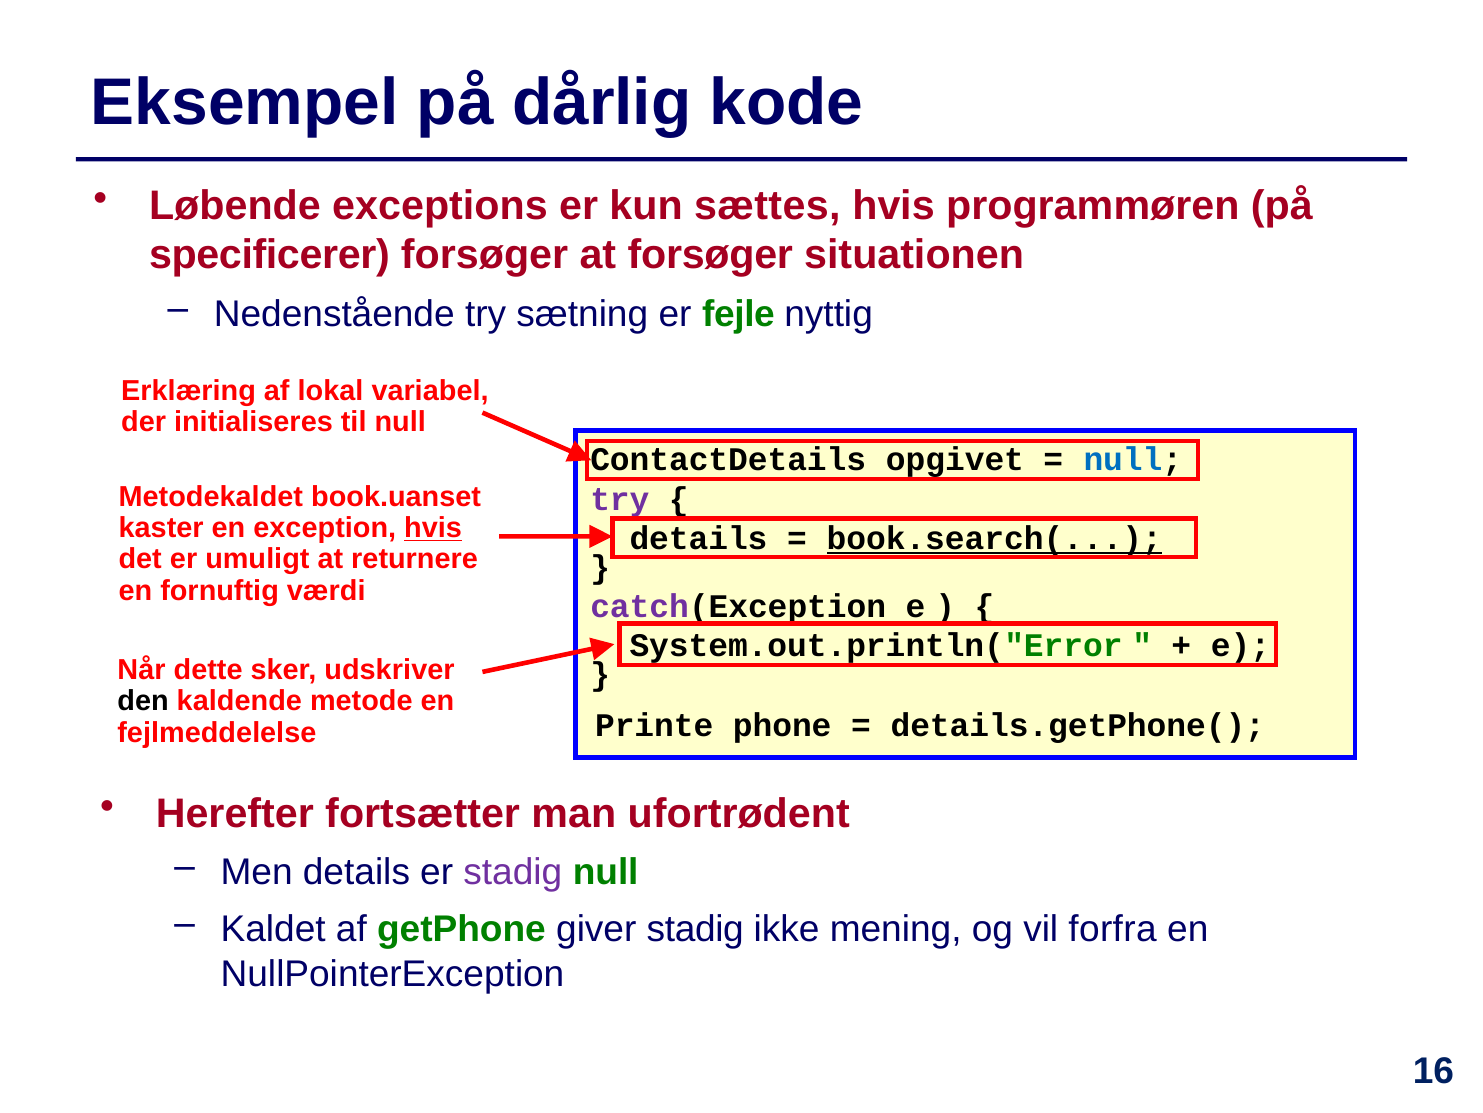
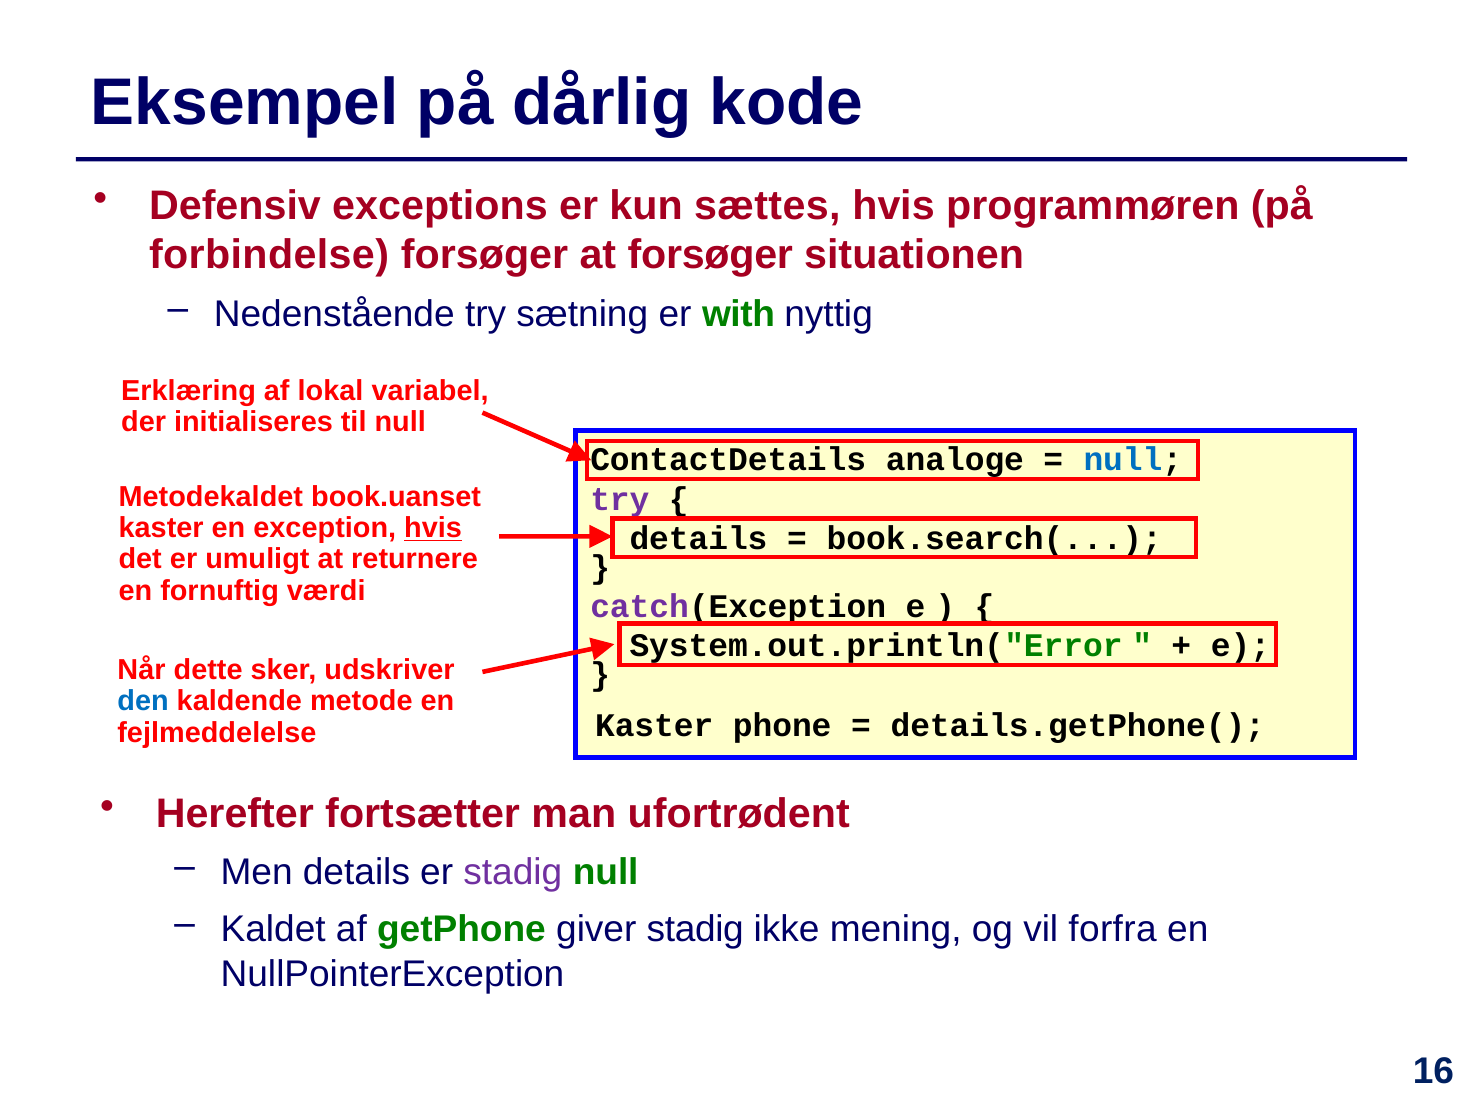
Løbende: Løbende -> Defensiv (235, 206)
specificerer: specificerer -> forbindelse (269, 255)
fejle: fejle -> with (739, 314)
opgivet: opgivet -> analoge (955, 460)
book.search( underline: present -> none (994, 539)
den colour: black -> blue (143, 701)
Printe: Printe -> Kaster (654, 725)
